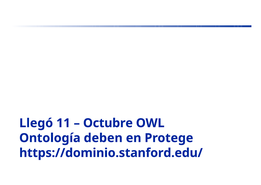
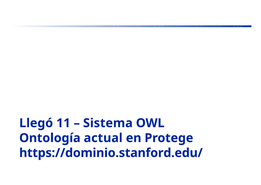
Octubre: Octubre -> Sistema (108, 123)
deben: deben -> actual (103, 138)
